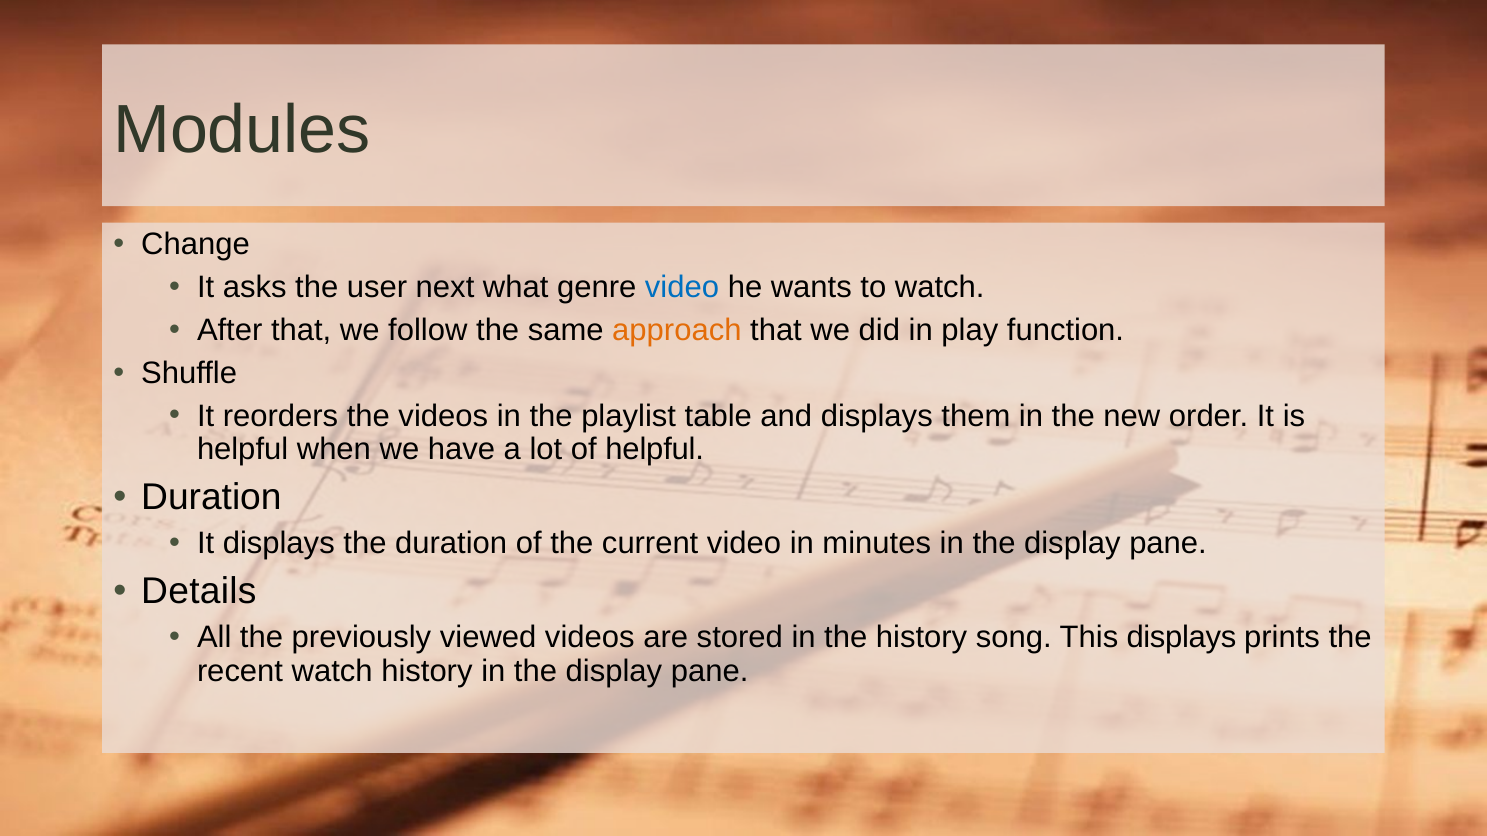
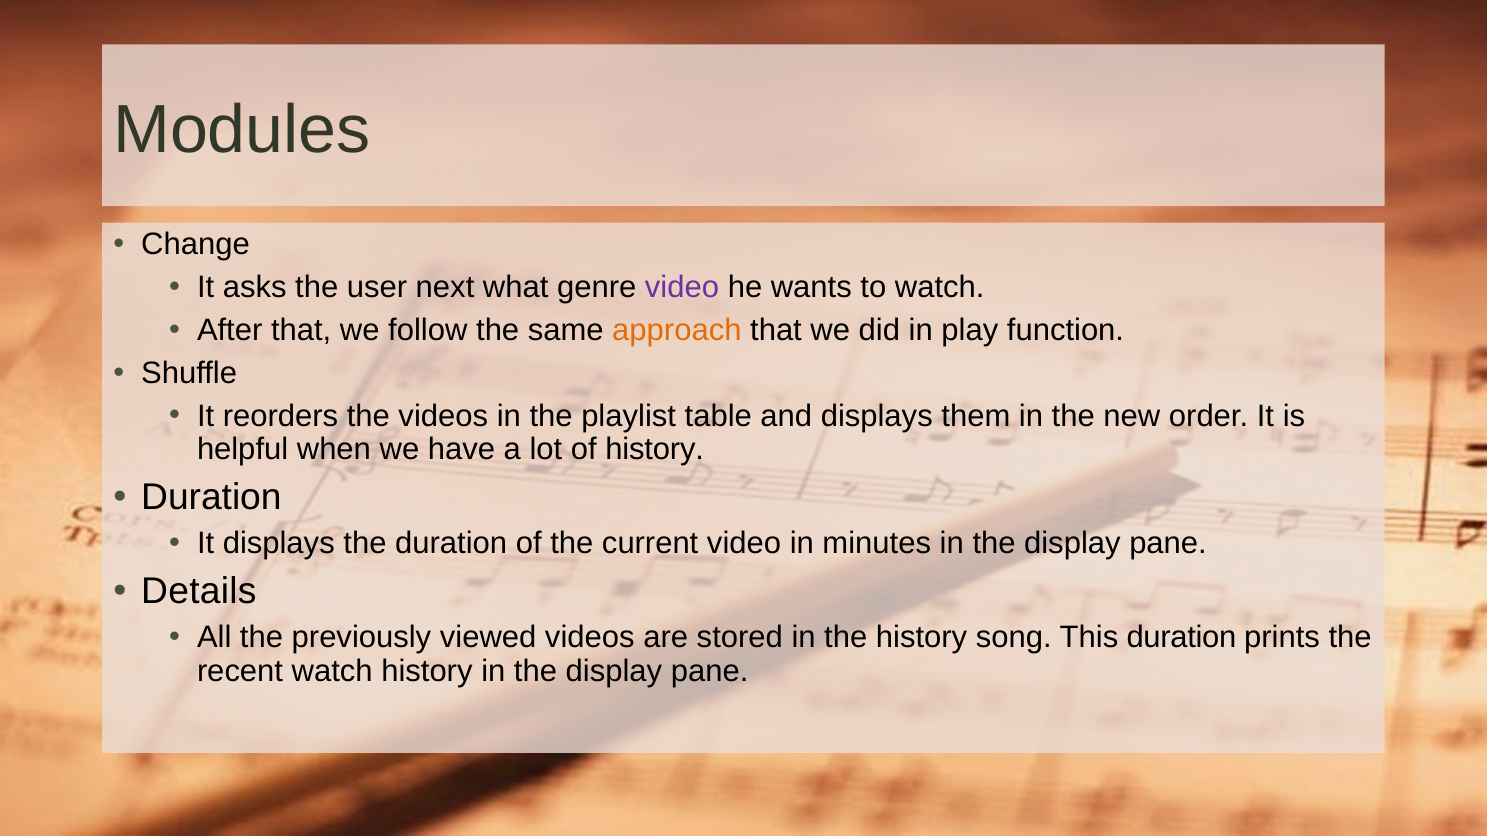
video colour: blue -> purple (682, 288)
of helpful: helpful -> history (655, 450)
This displays: displays -> duration (1181, 638)
